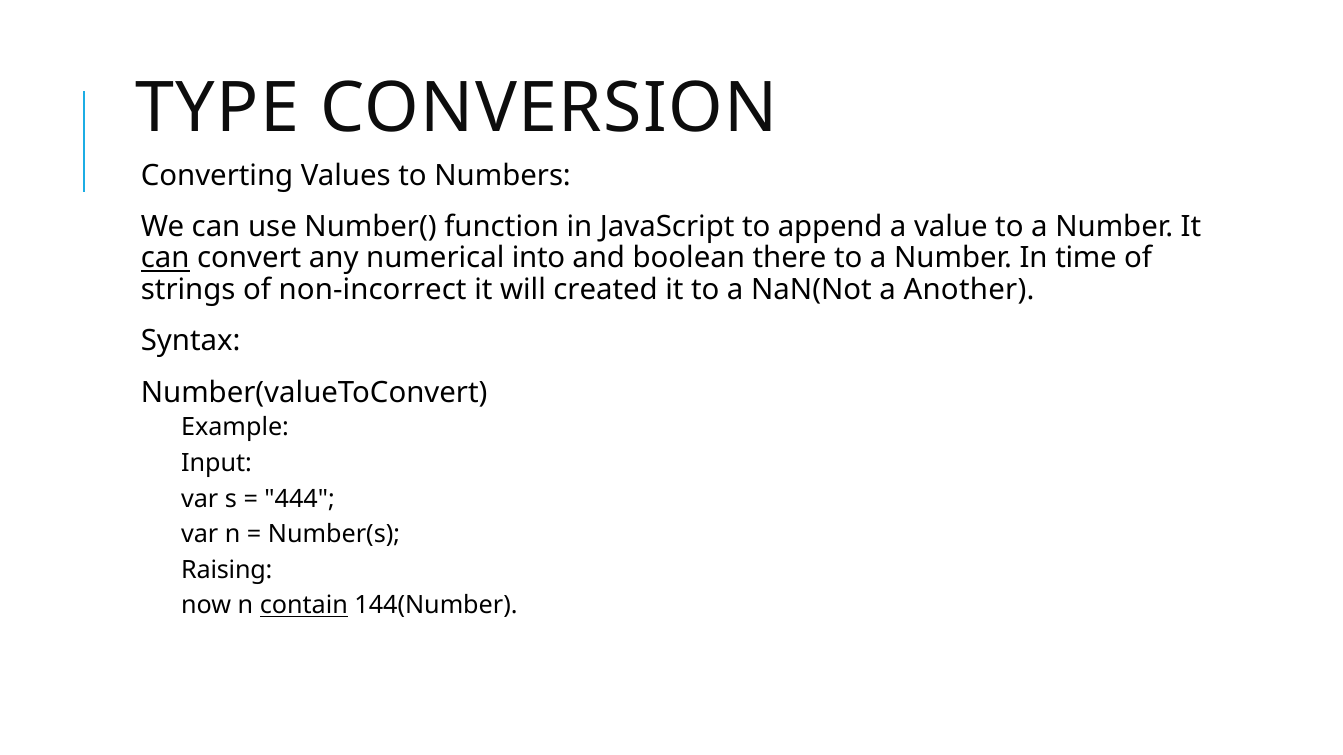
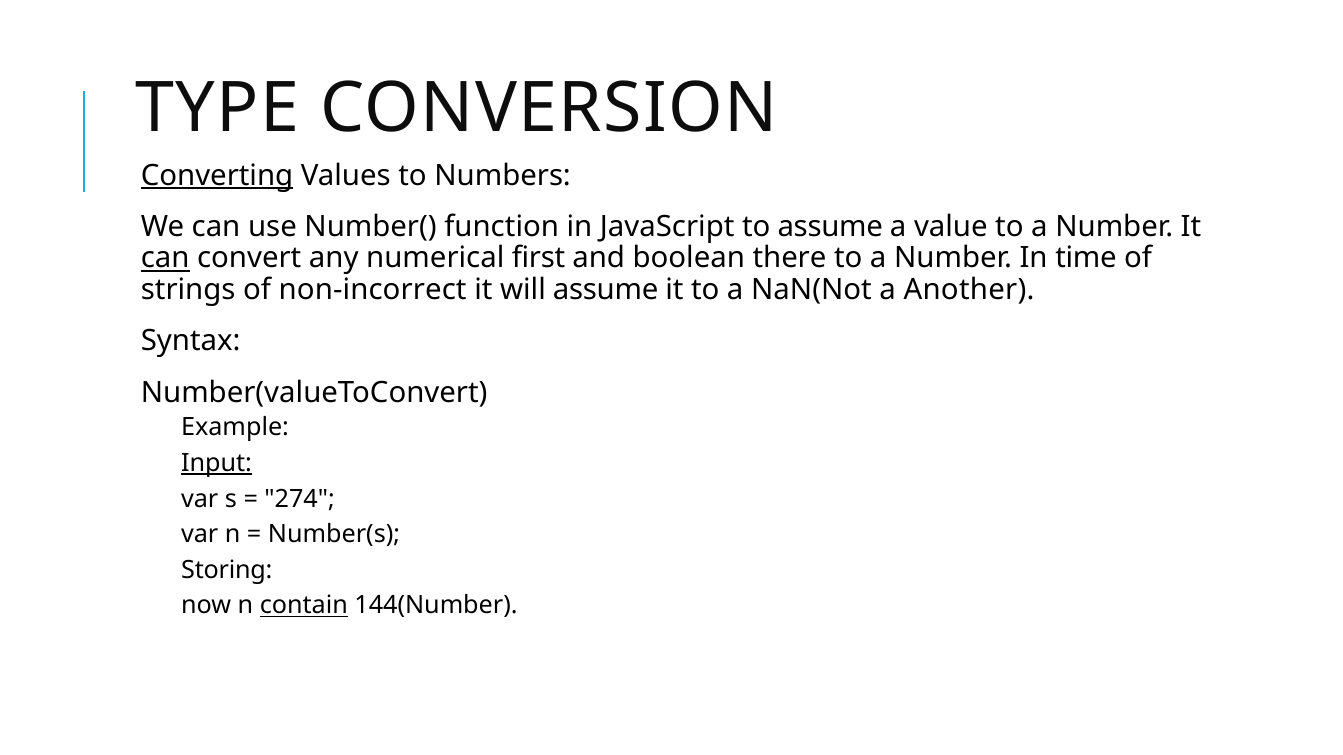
Converting underline: none -> present (217, 175)
to append: append -> assume (830, 227)
into: into -> first (539, 258)
will created: created -> assume (606, 290)
Input underline: none -> present (217, 464)
444: 444 -> 274 (300, 499)
Raising: Raising -> Storing (227, 570)
